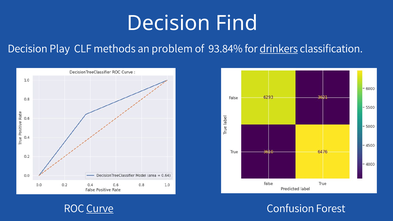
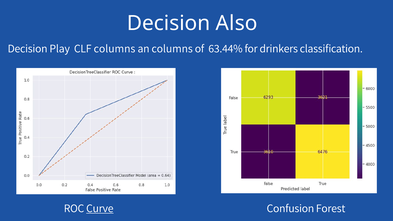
Find: Find -> Also (237, 23)
CLF methods: methods -> columns (114, 49)
an problem: problem -> columns (172, 49)
93.84%: 93.84% -> 63.44% (225, 49)
drinkers underline: present -> none (279, 49)
